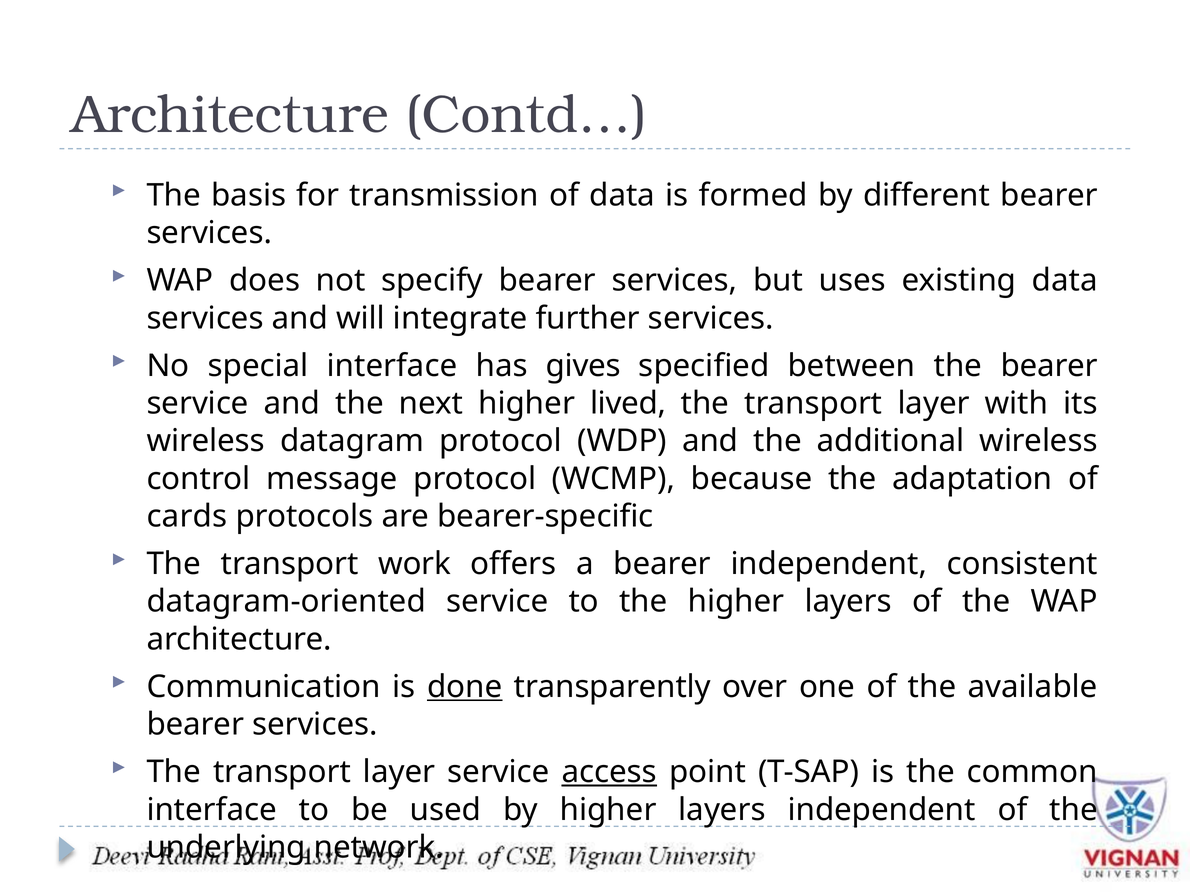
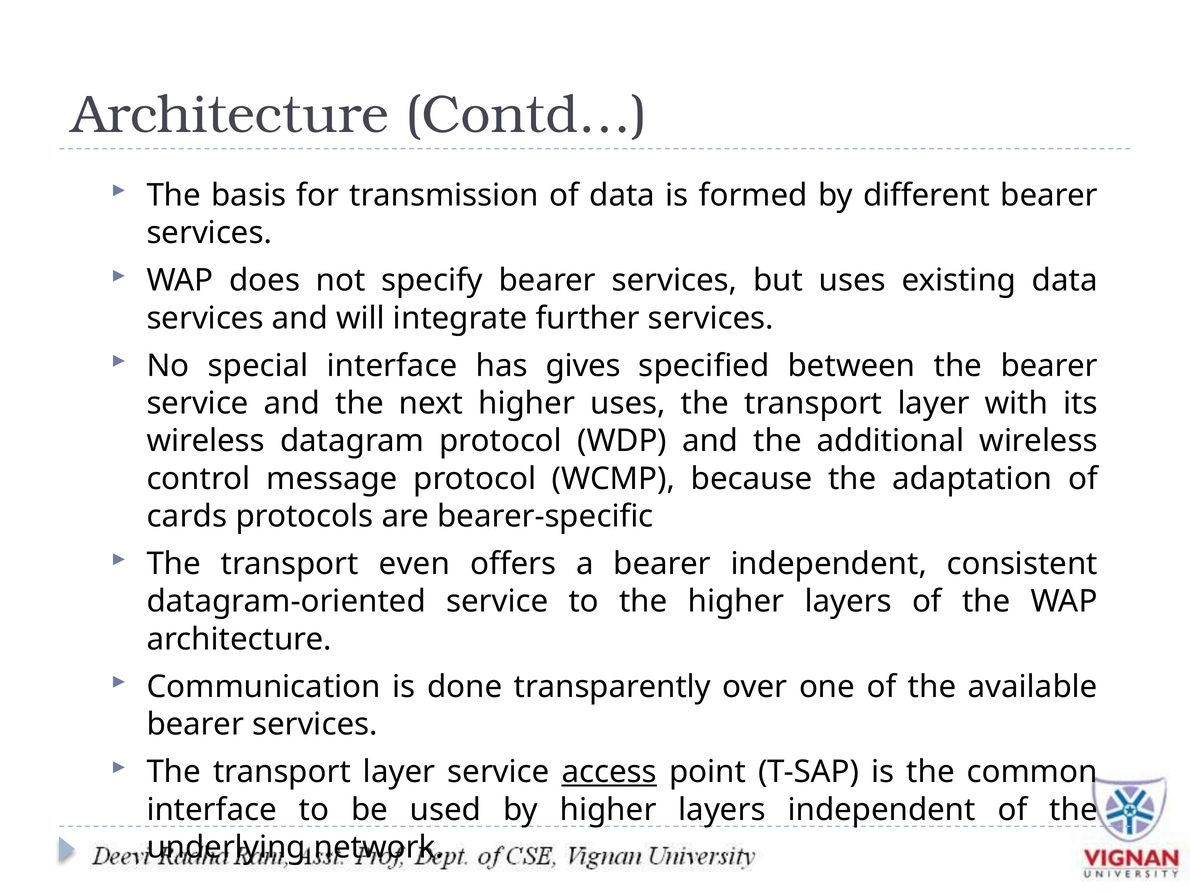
higher lived: lived -> uses (628, 404)
work: work -> even (414, 564)
done underline: present -> none (465, 687)
